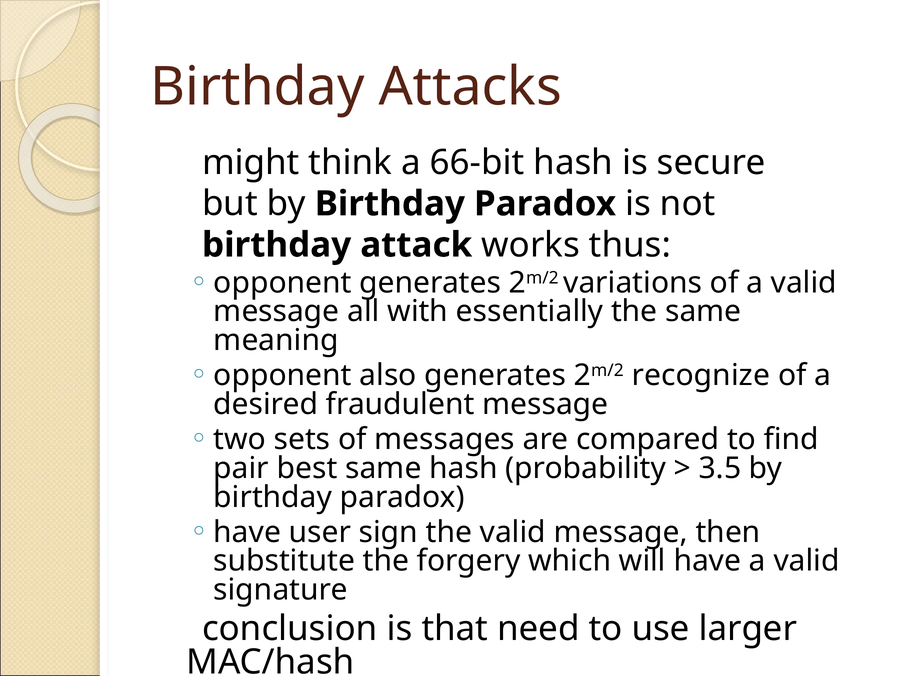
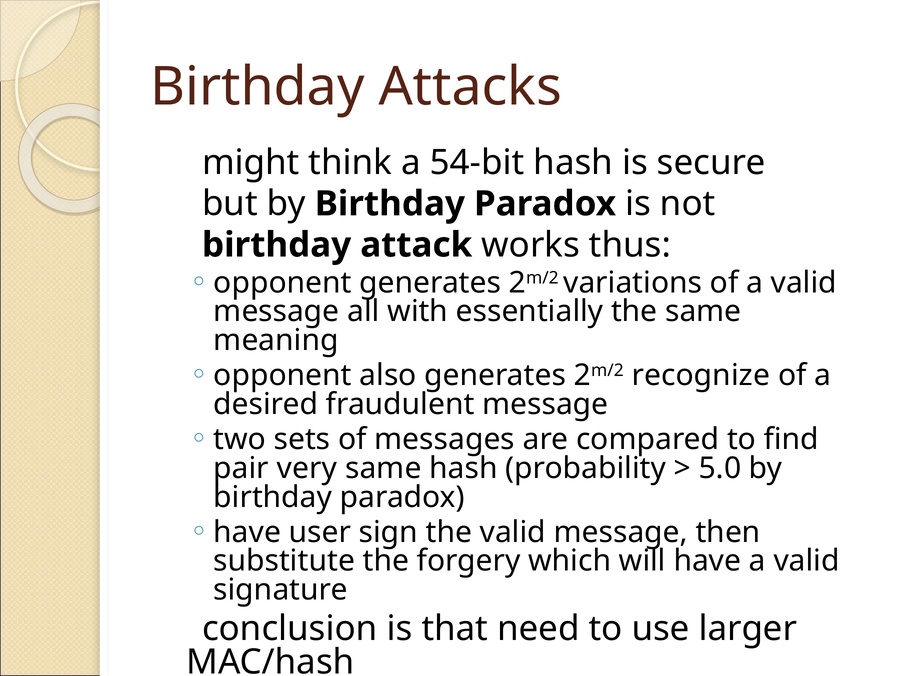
66-bit: 66-bit -> 54-bit (477, 163)
best: best -> very (307, 468)
3.5: 3.5 -> 5.0 (720, 468)
